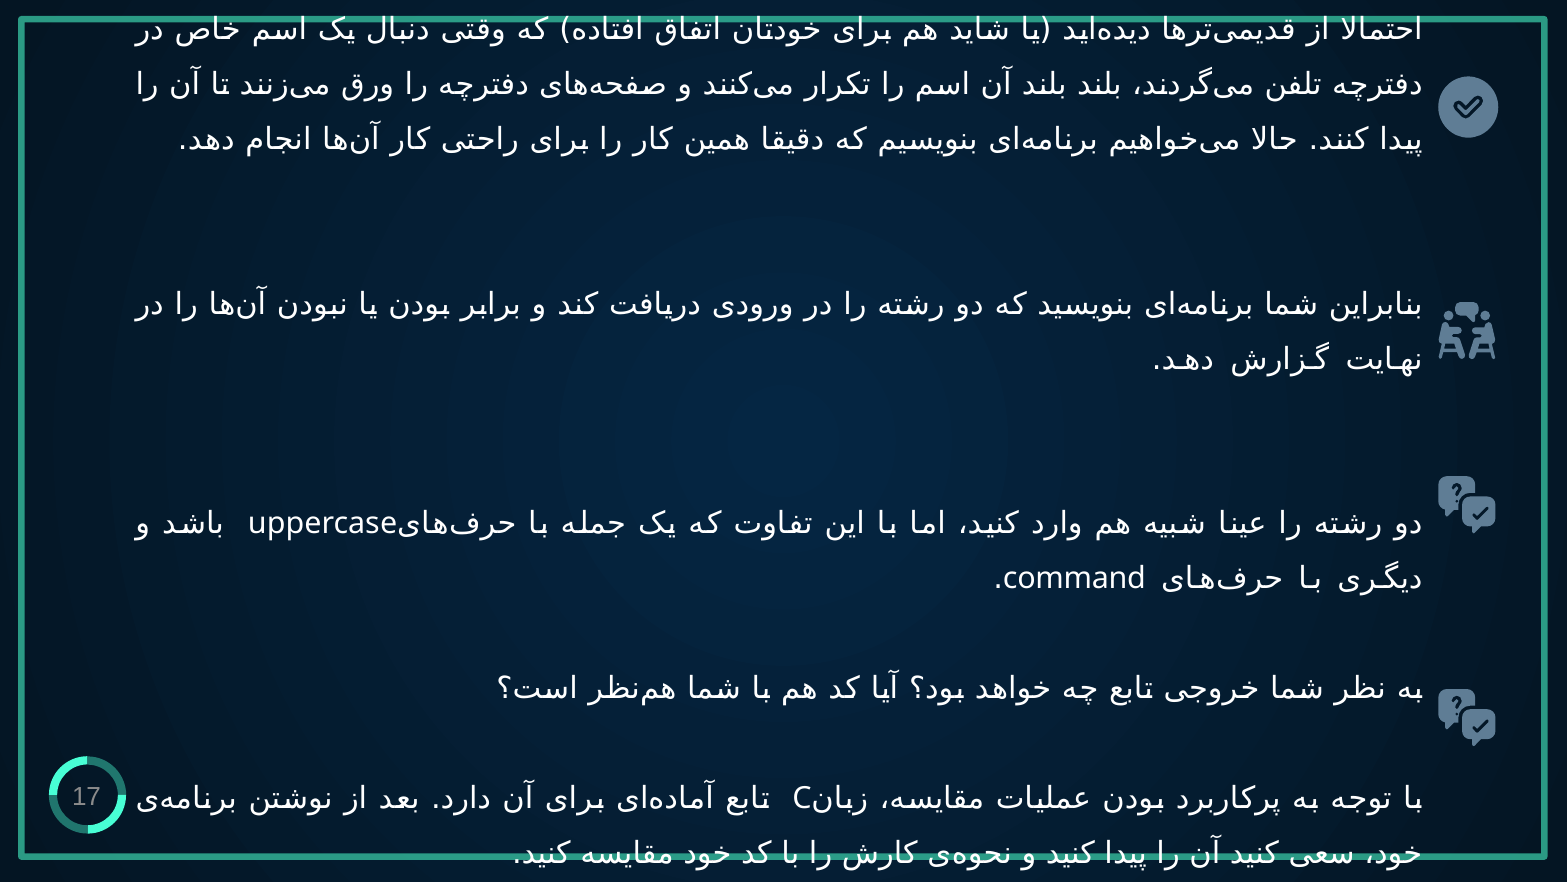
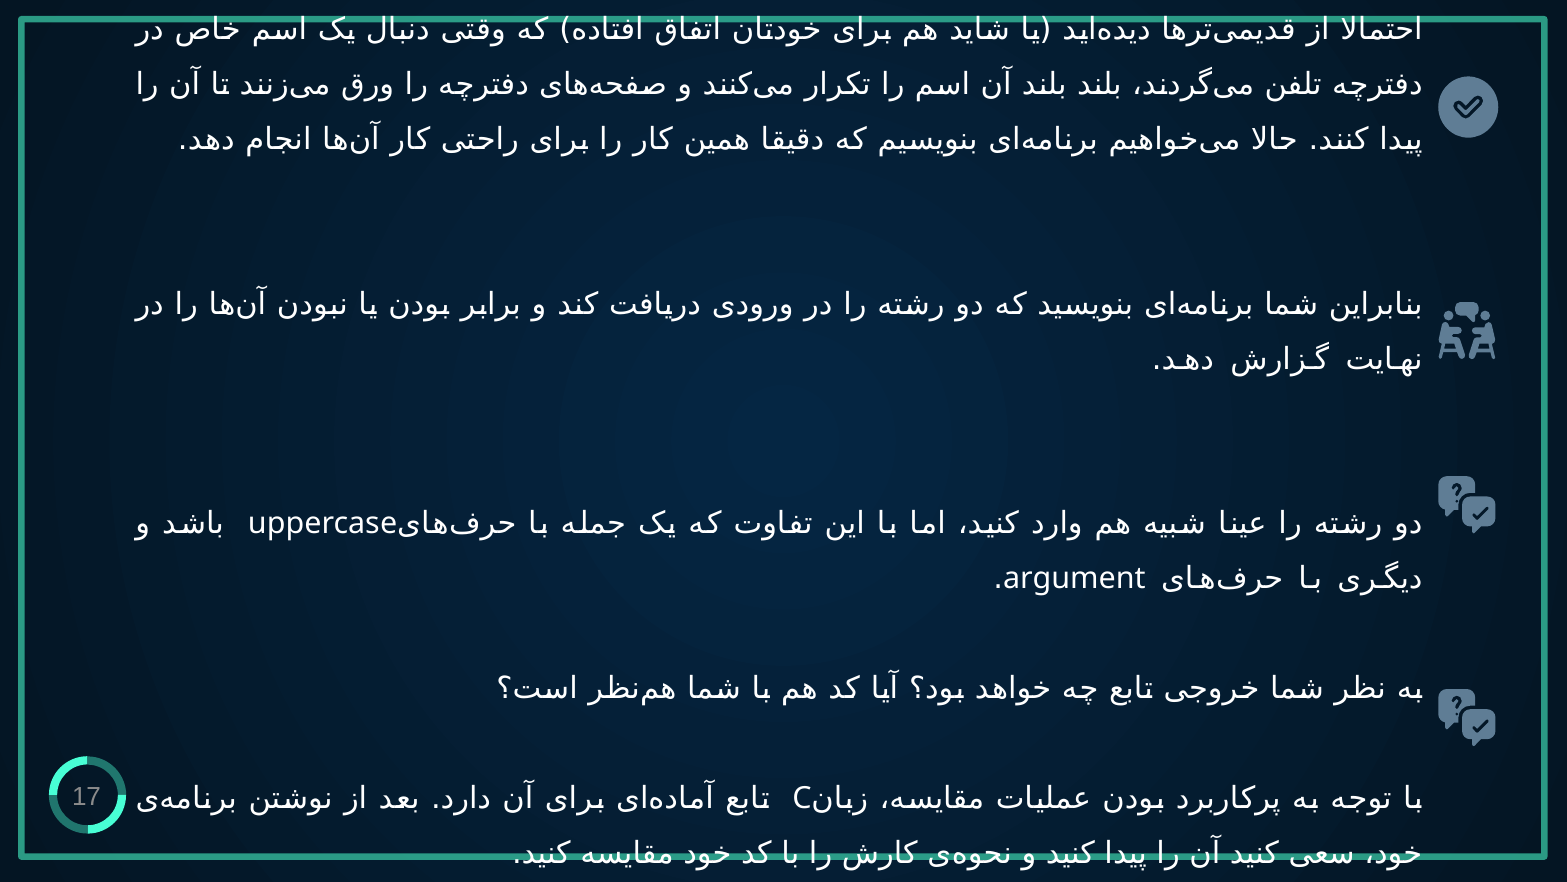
command: command -> argument (1074, 578)
